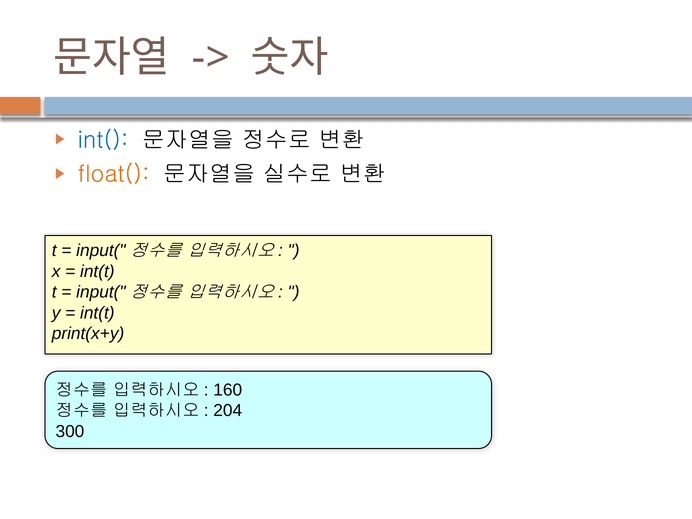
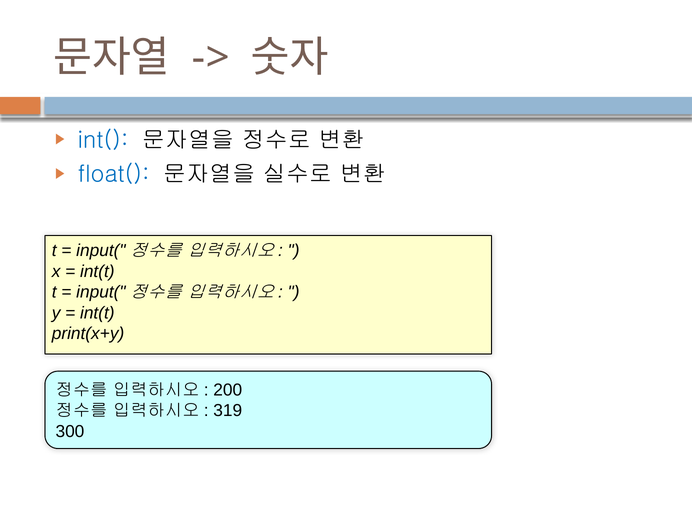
float( colour: orange -> blue (114, 174)
160: 160 -> 200 (228, 390)
204: 204 -> 319 (228, 411)
